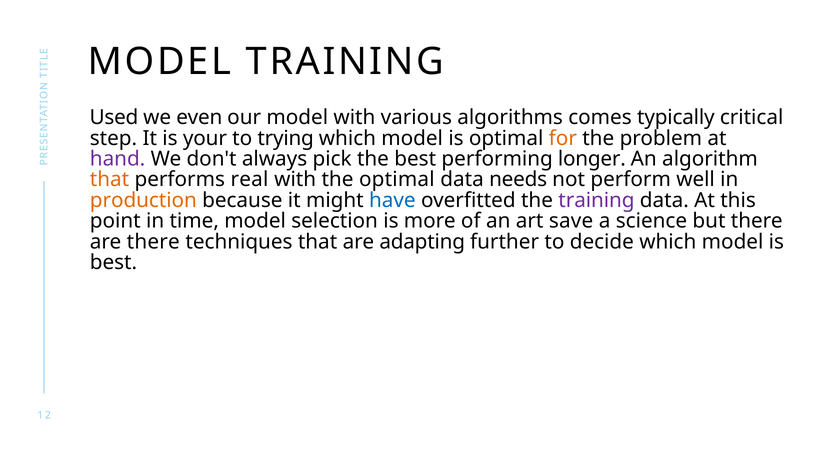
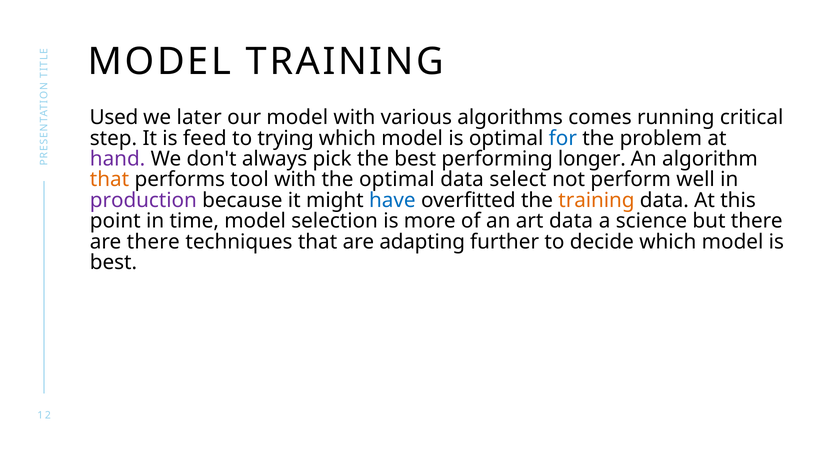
even: even -> later (199, 117)
typically: typically -> running (676, 117)
your: your -> feed (205, 138)
for colour: orange -> blue (563, 138)
real: real -> tool (250, 180)
needs: needs -> select (518, 180)
production colour: orange -> purple (143, 200)
training colour: purple -> orange (596, 200)
art save: save -> data (571, 221)
